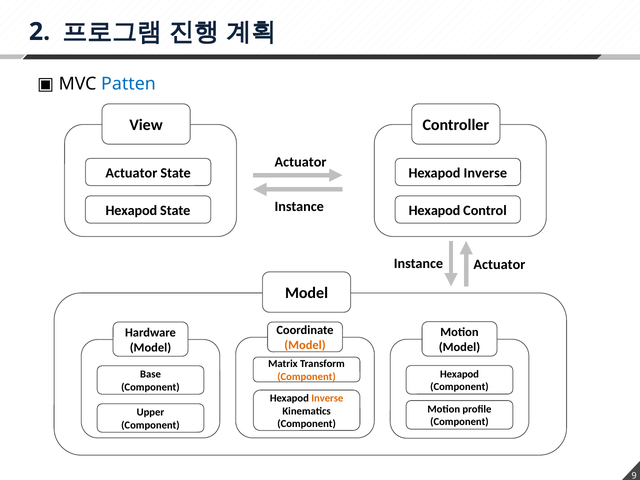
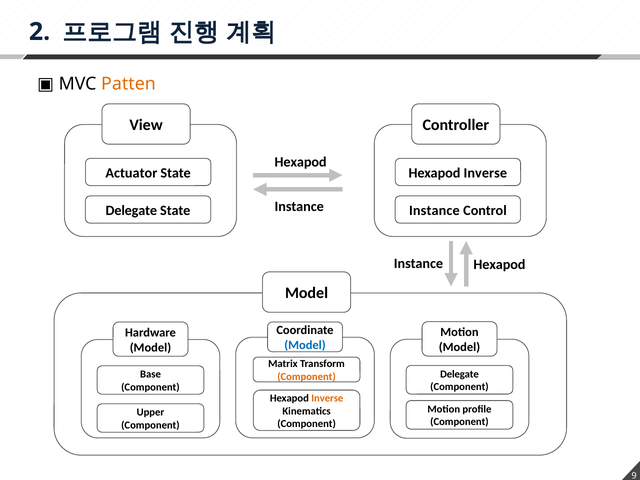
Patten colour: blue -> orange (128, 84)
Actuator: Actuator -> Hexapod (301, 162)
Hexapod: Hexapod -> Delegate (131, 210)
Hexapod: Hexapod -> Instance (434, 210)
Actuator: Actuator -> Hexapod (499, 264)
Model colour: orange -> blue (305, 345)
Hexapod: Hexapod -> Delegate (459, 374)
